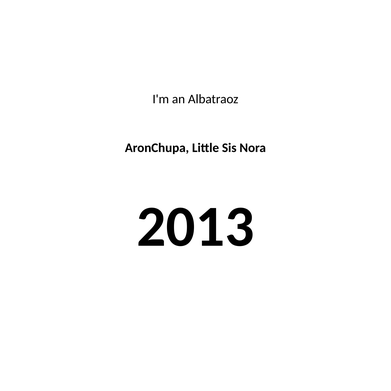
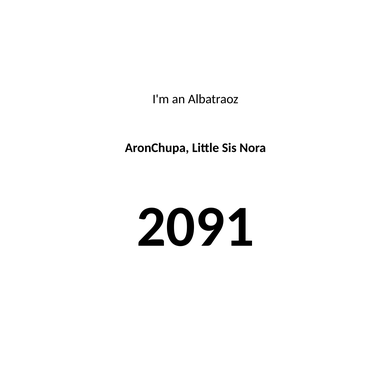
2013: 2013 -> 2091 (195, 227)
